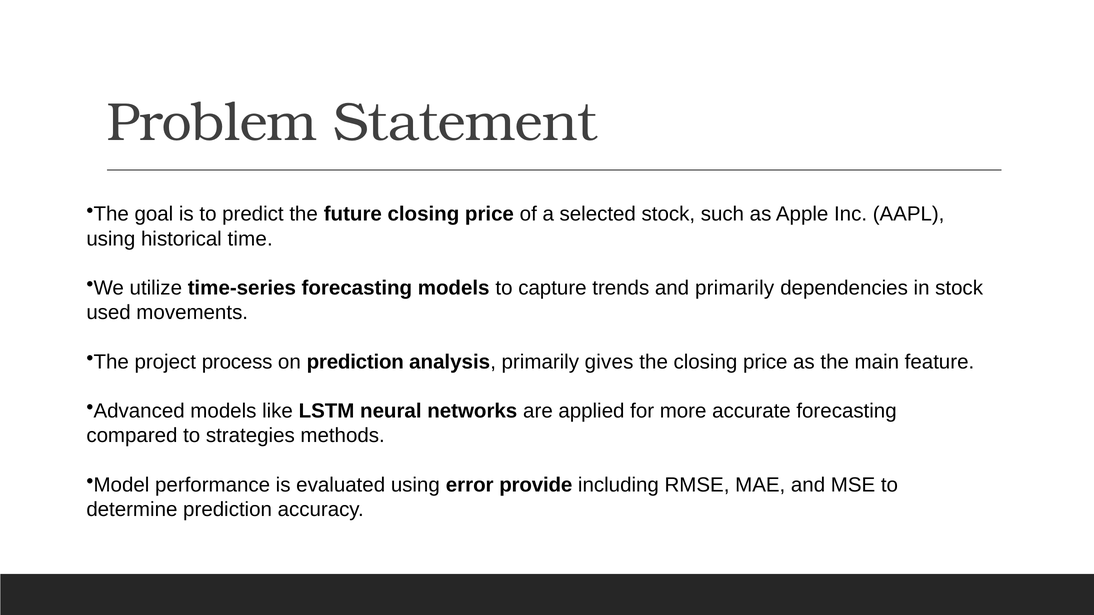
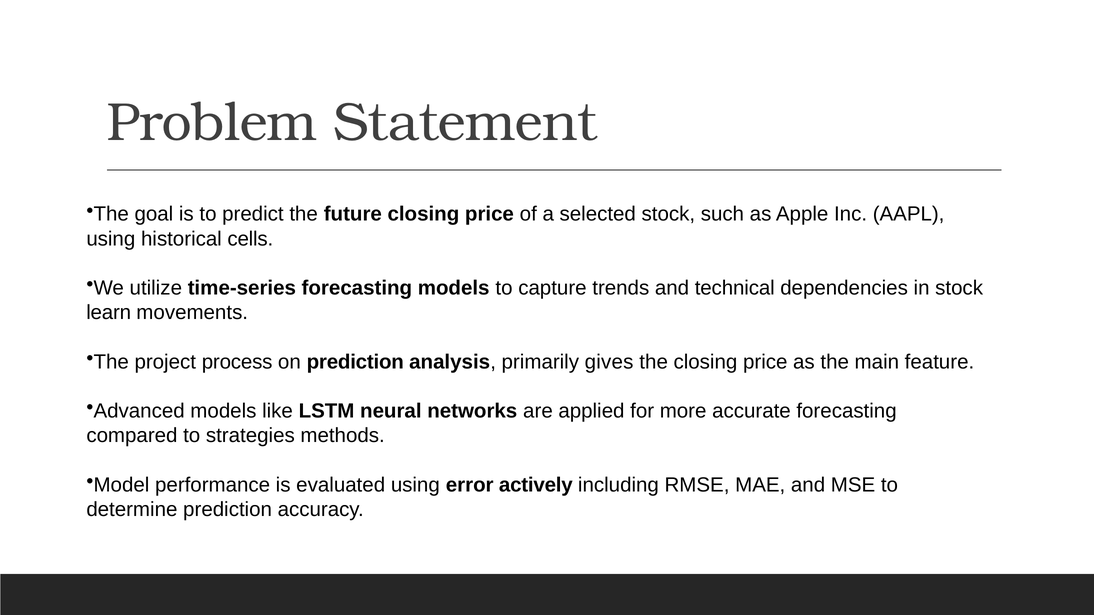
time: time -> cells (250, 239)
and primarily: primarily -> technical (735, 288)
used: used -> learn (109, 313)
provide: provide -> actively (536, 485)
